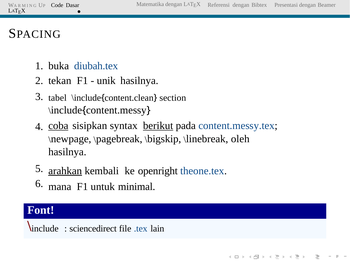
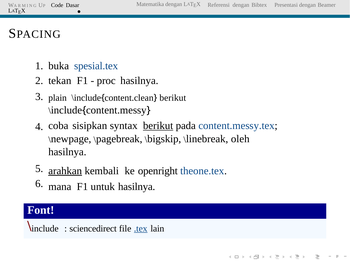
diubah.tex: diubah.tex -> spesial.tex (96, 66)
unik: unik -> proc (106, 81)
tabel: tabel -> plain (58, 98)
\include{content.clean section: section -> berikut (173, 98)
coba underline: present -> none (58, 126)
untuk minimal: minimal -> hasilnya (137, 187)
.tex underline: none -> present (141, 229)
